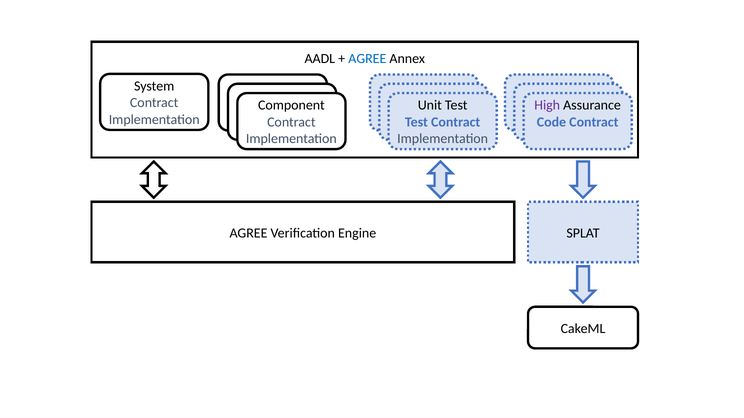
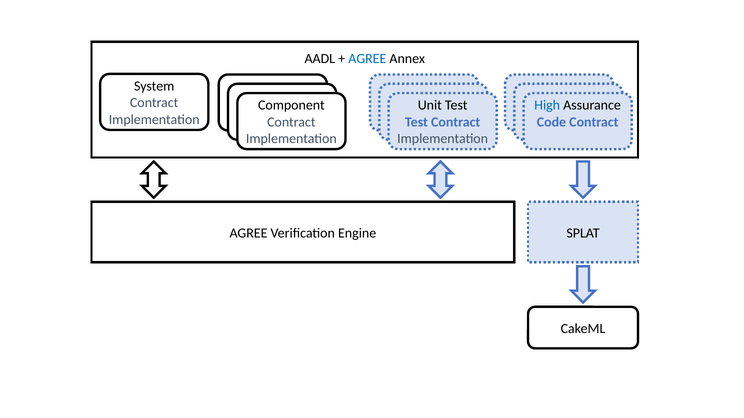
High colour: purple -> blue (547, 105)
